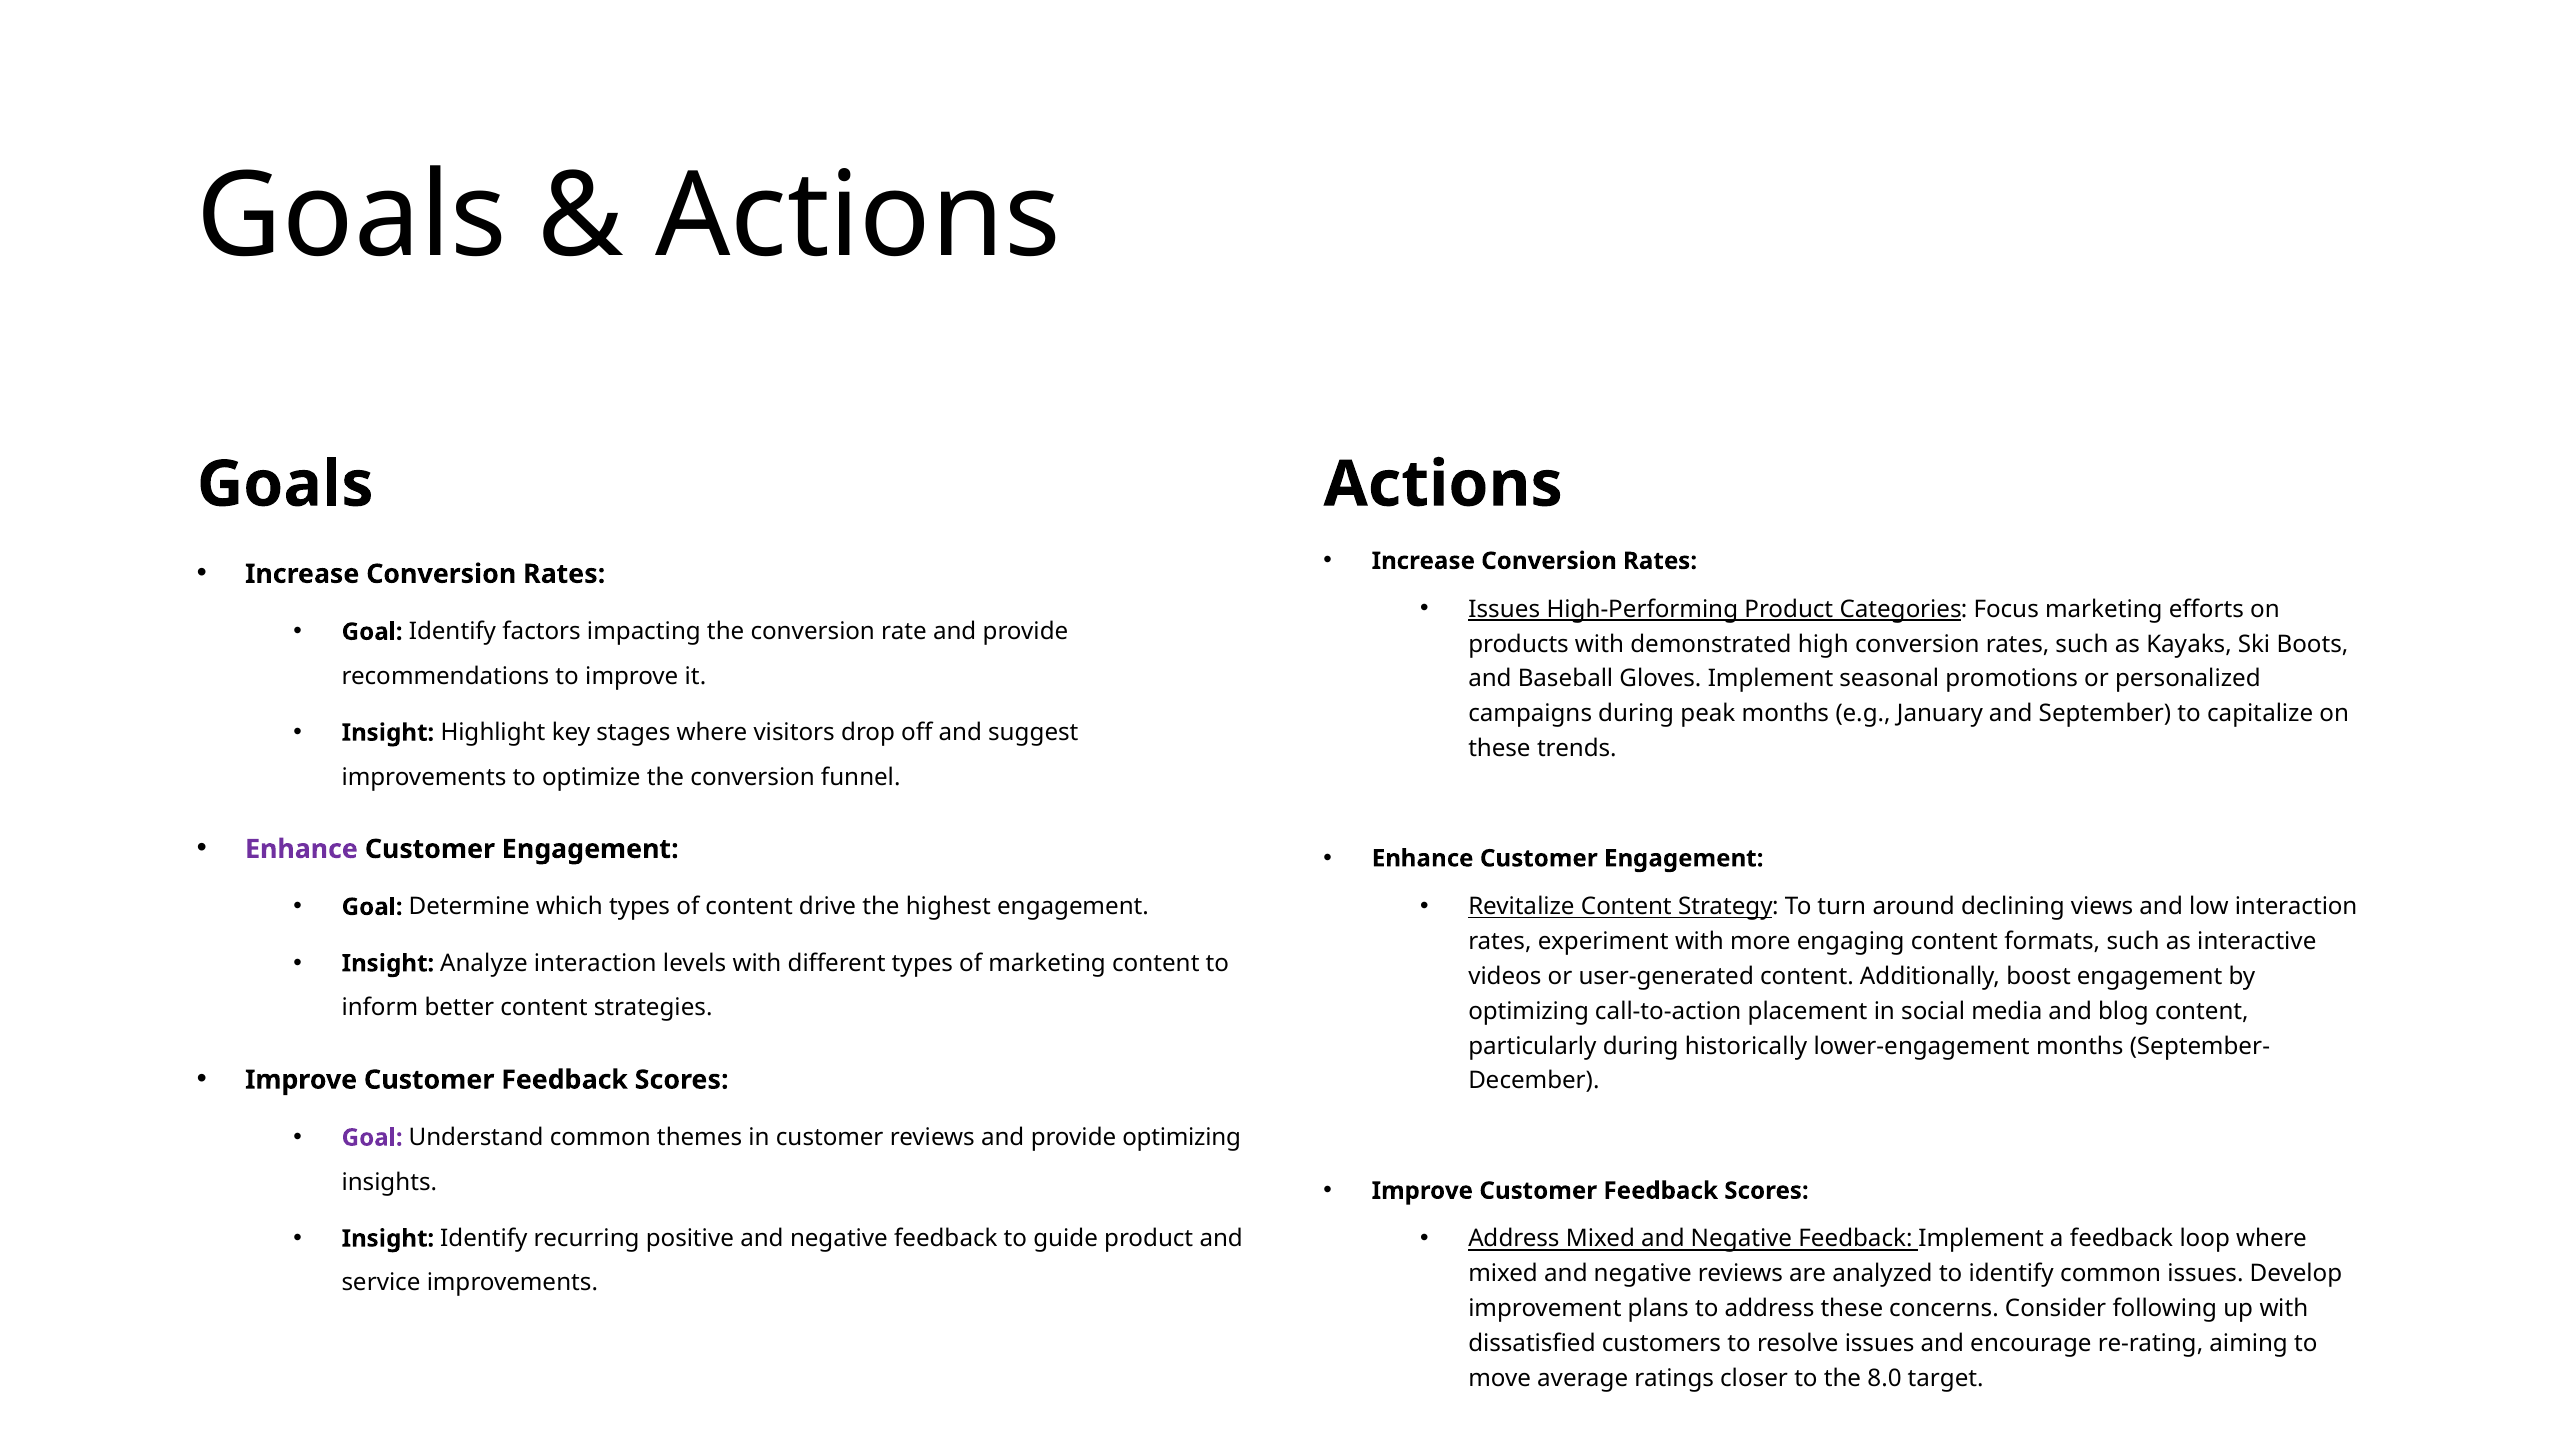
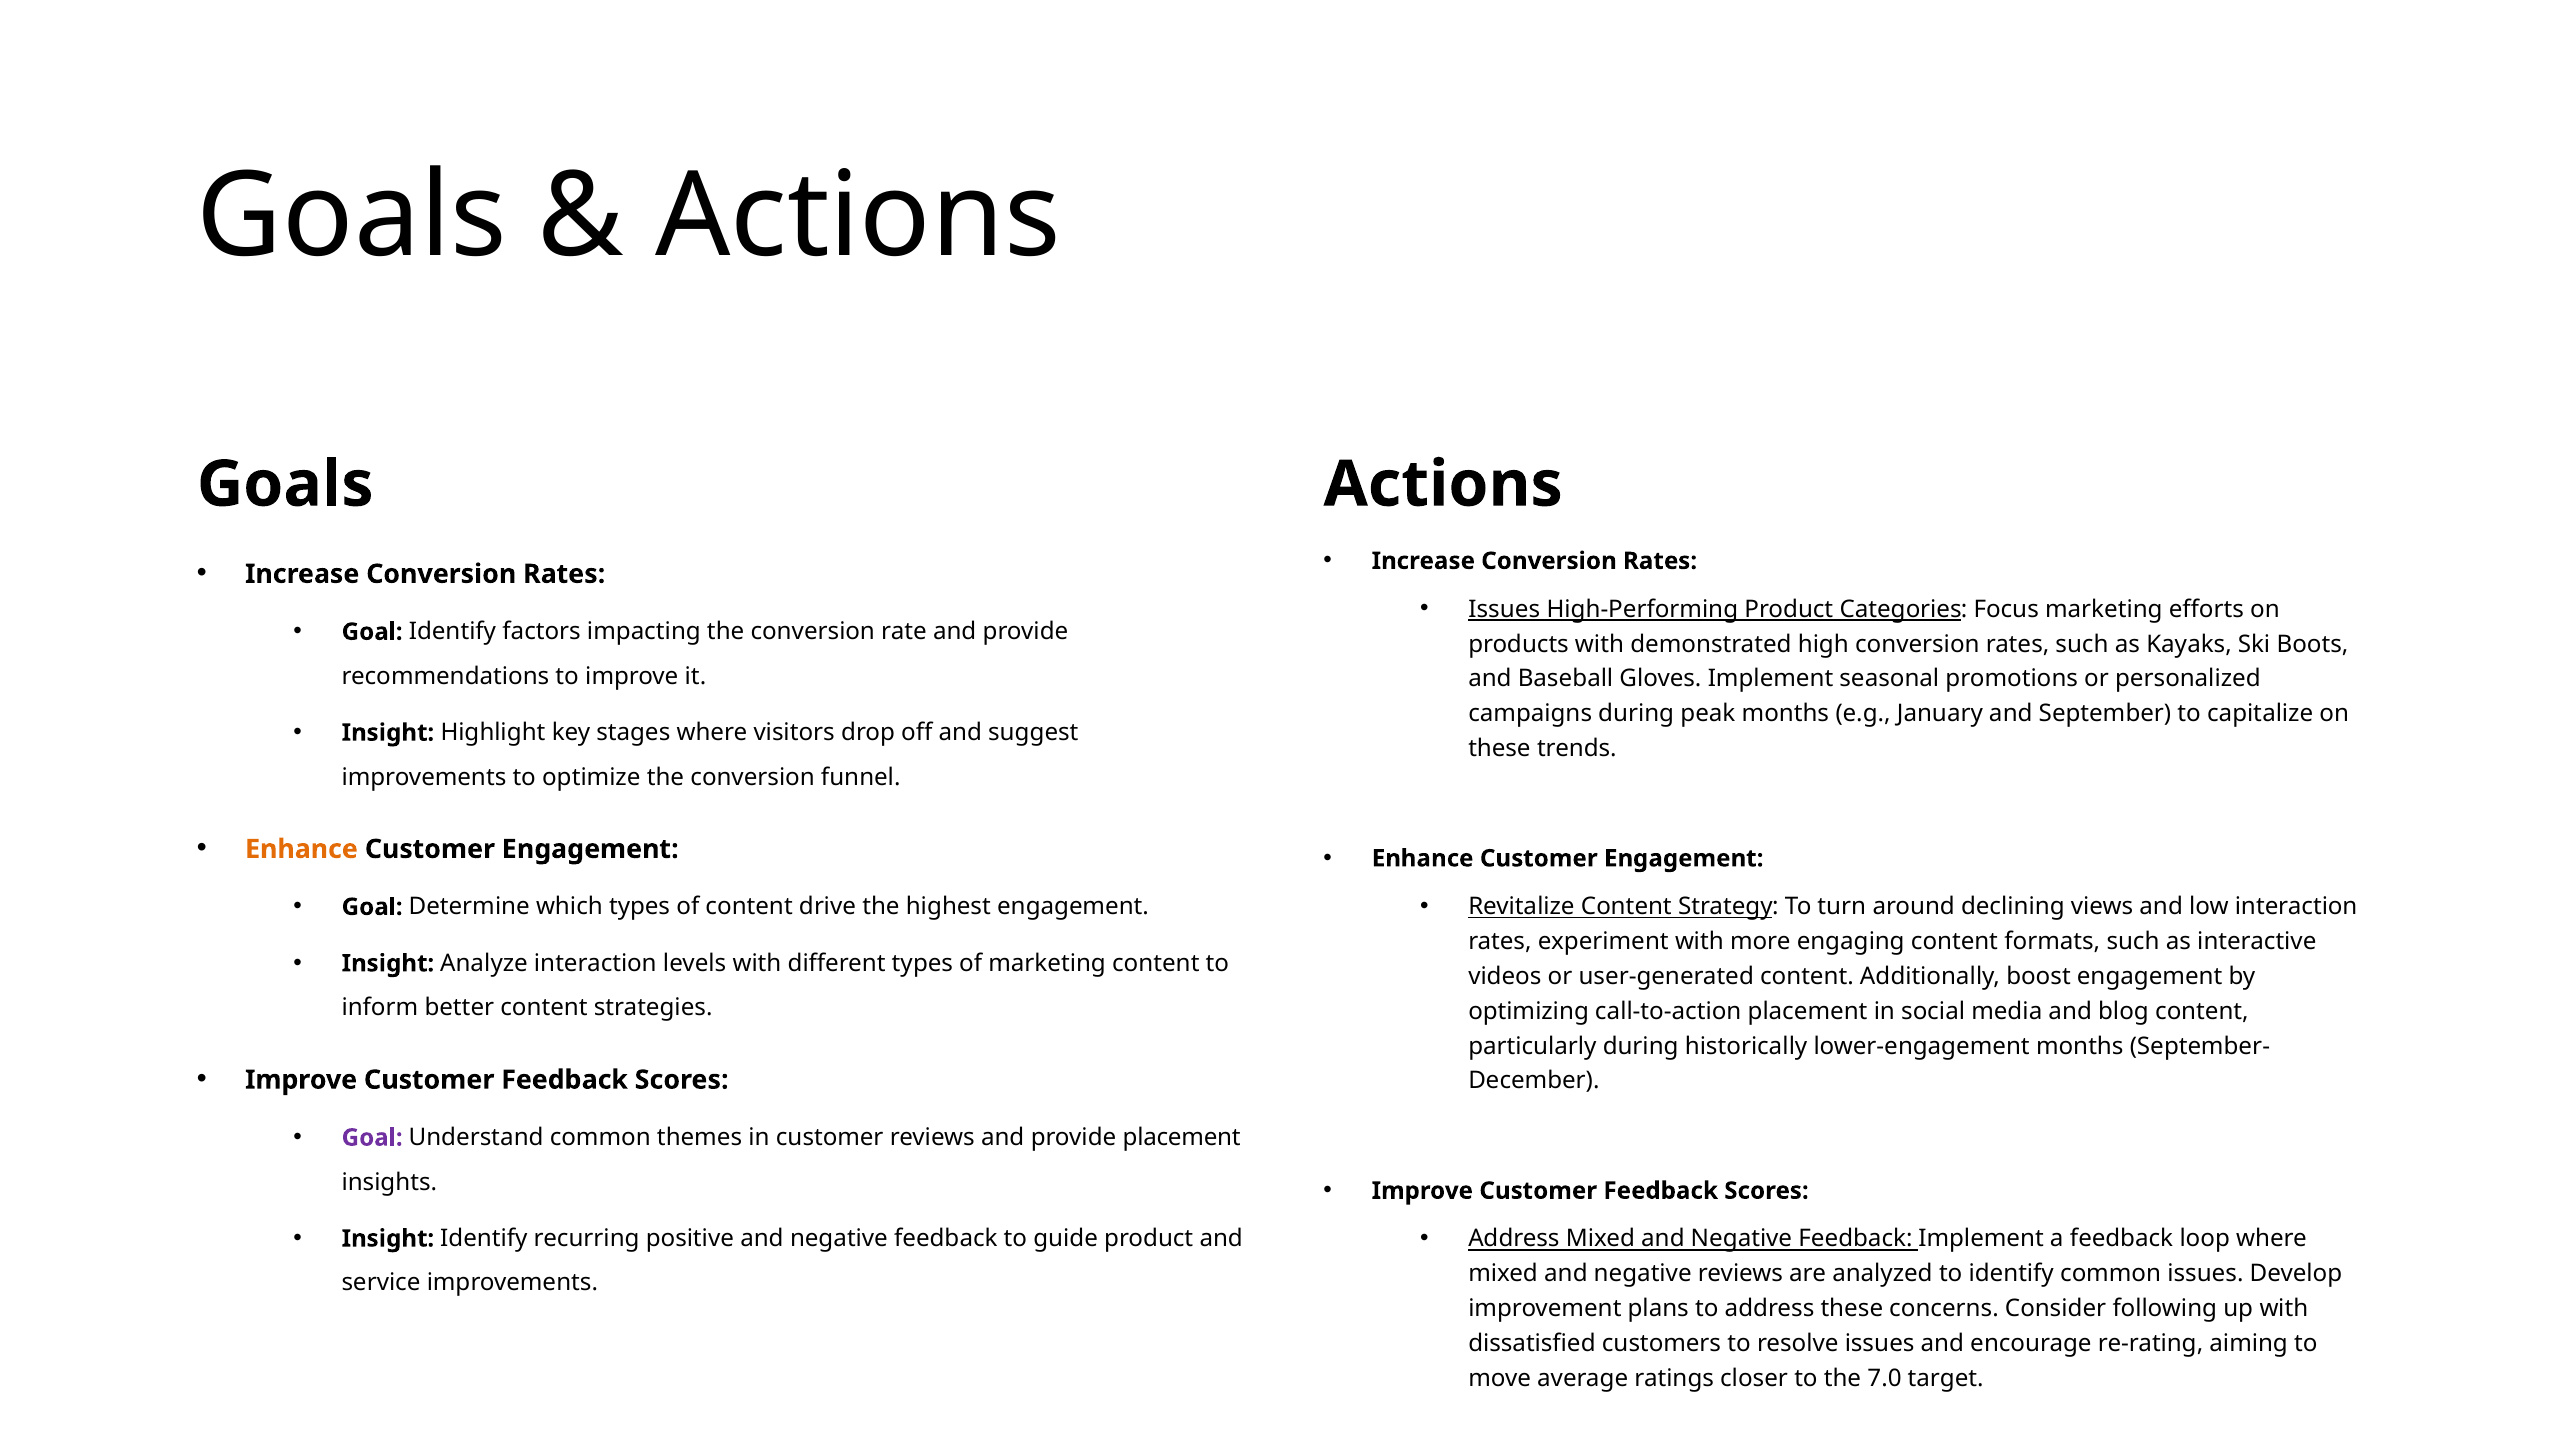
Enhance colour: purple -> orange (301, 849)
provide optimizing: optimizing -> placement (1182, 1138)
8.0: 8.0 -> 7.0 (1885, 1378)
